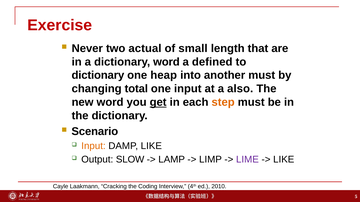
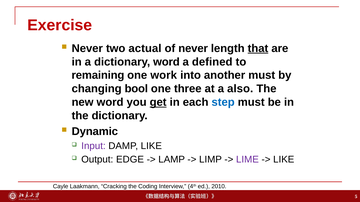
of small: small -> never (193, 48)
that underline: none -> present (258, 48)
dictionary: dictionary -> remaining (98, 75)
heap: heap -> work (164, 75)
total: total -> bool (136, 89)
one input: input -> three (188, 89)
step colour: orange -> blue (223, 102)
Scenario: Scenario -> Dynamic (95, 132)
Input colour: orange -> purple (93, 146)
SLOW: SLOW -> EDGE (130, 160)
